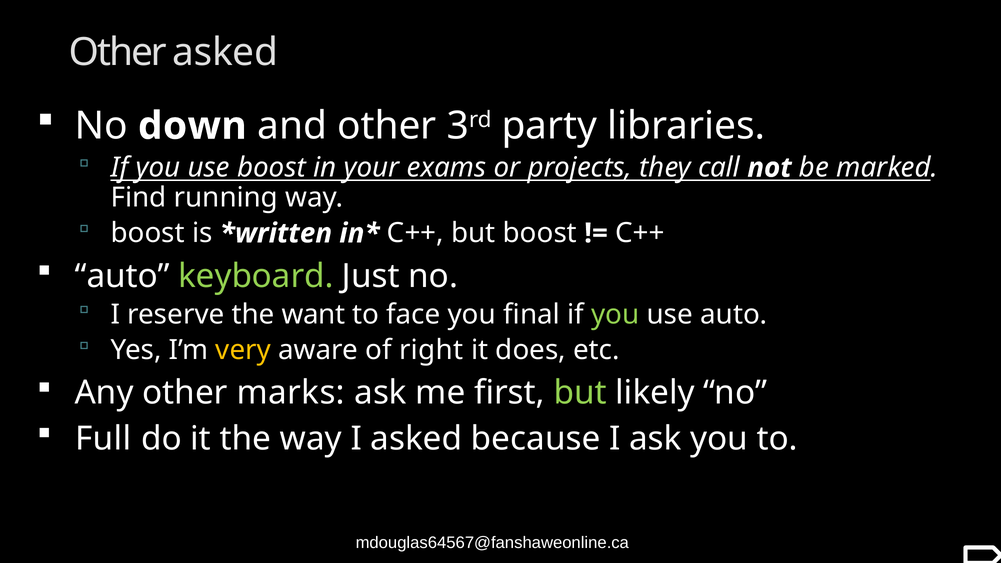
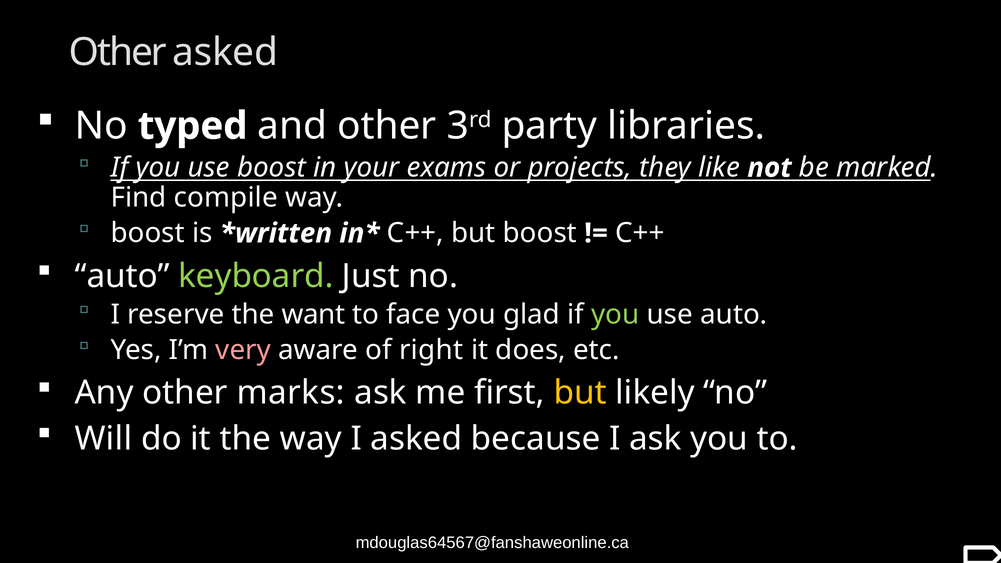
down: down -> typed (193, 126)
call: call -> like (719, 168)
running: running -> compile (226, 198)
final: final -> glad (532, 315)
very colour: yellow -> pink (243, 350)
but colour: light green -> yellow (580, 393)
Full: Full -> Will (103, 439)
